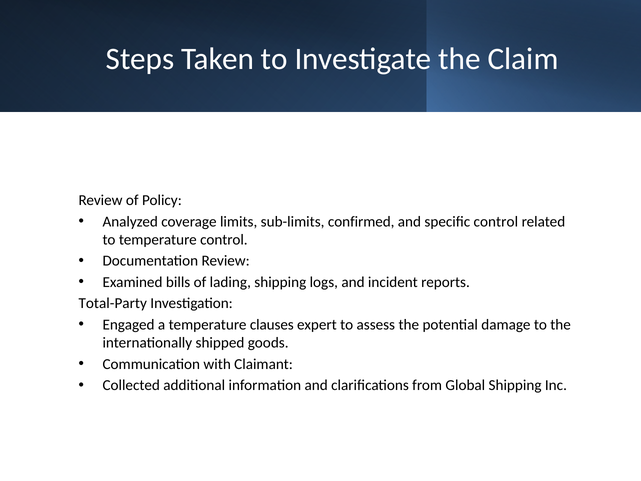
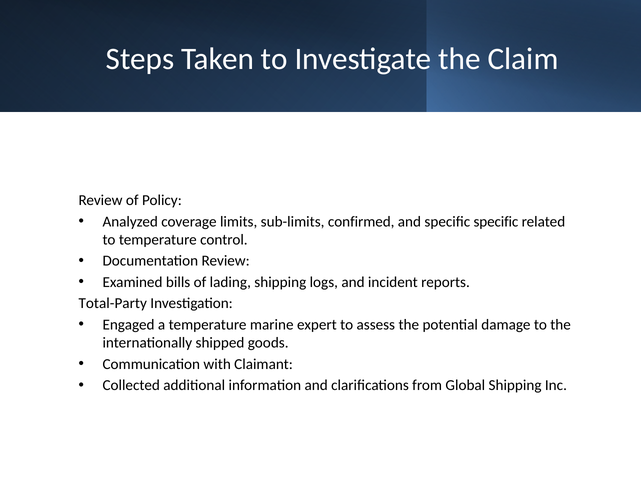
specific control: control -> specific (496, 221)
clauses: clauses -> marine (272, 324)
